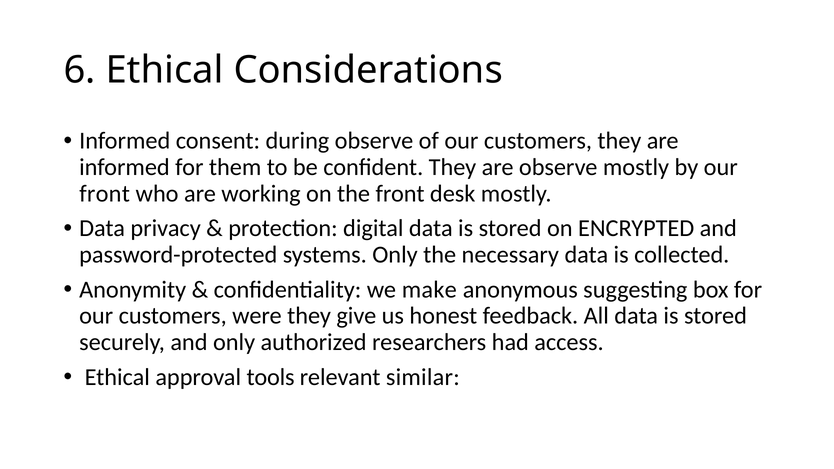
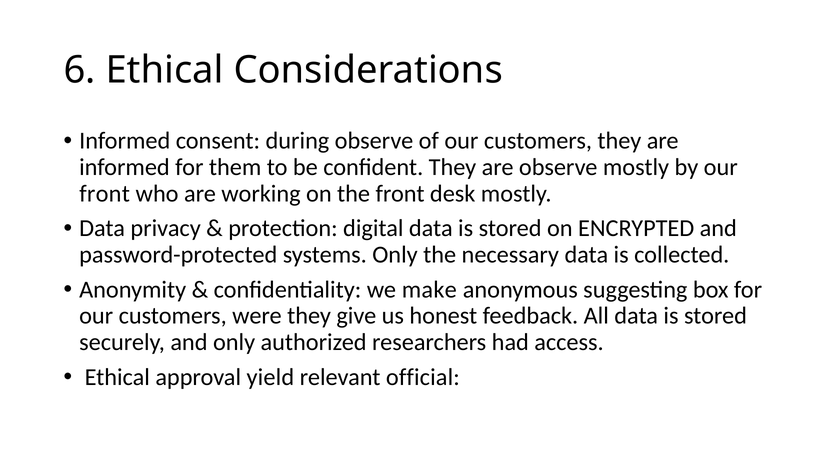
tools: tools -> yield (270, 377)
similar: similar -> official (423, 377)
